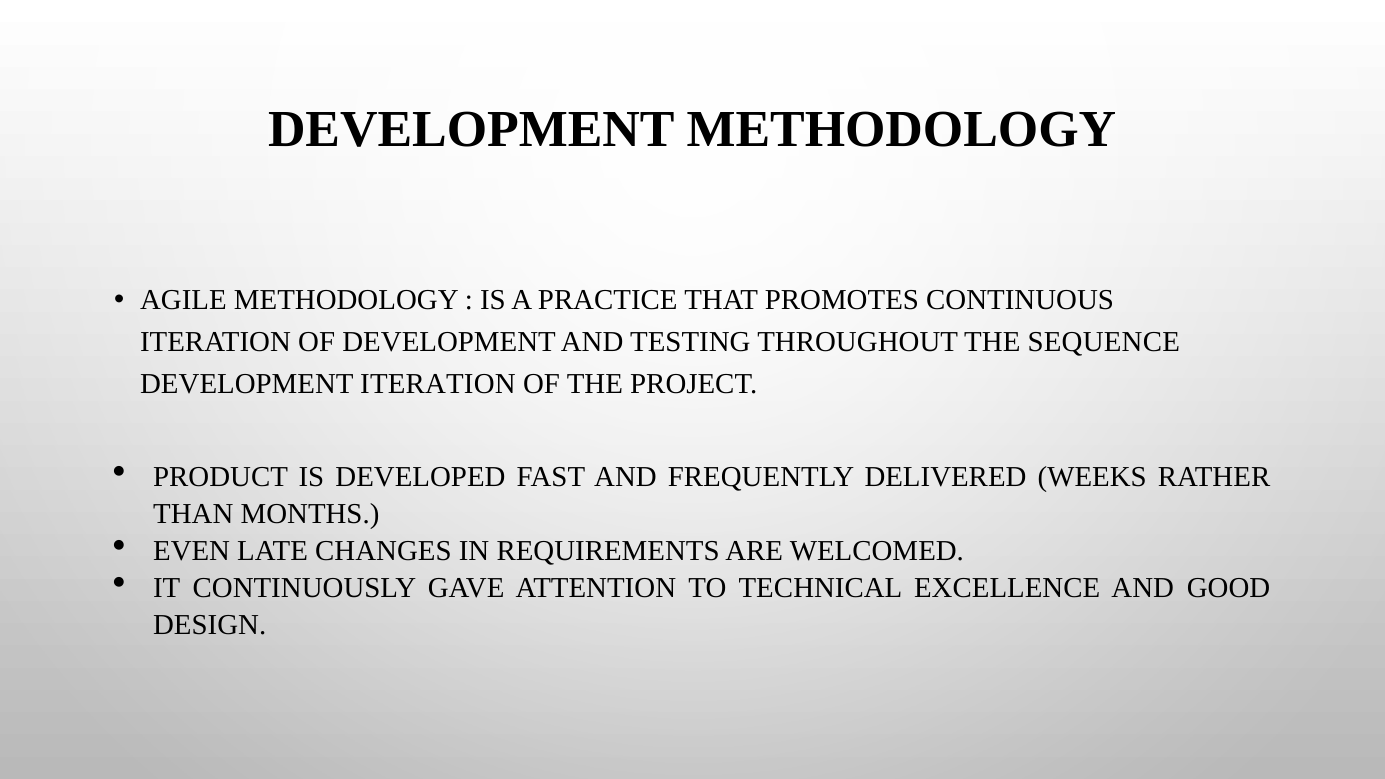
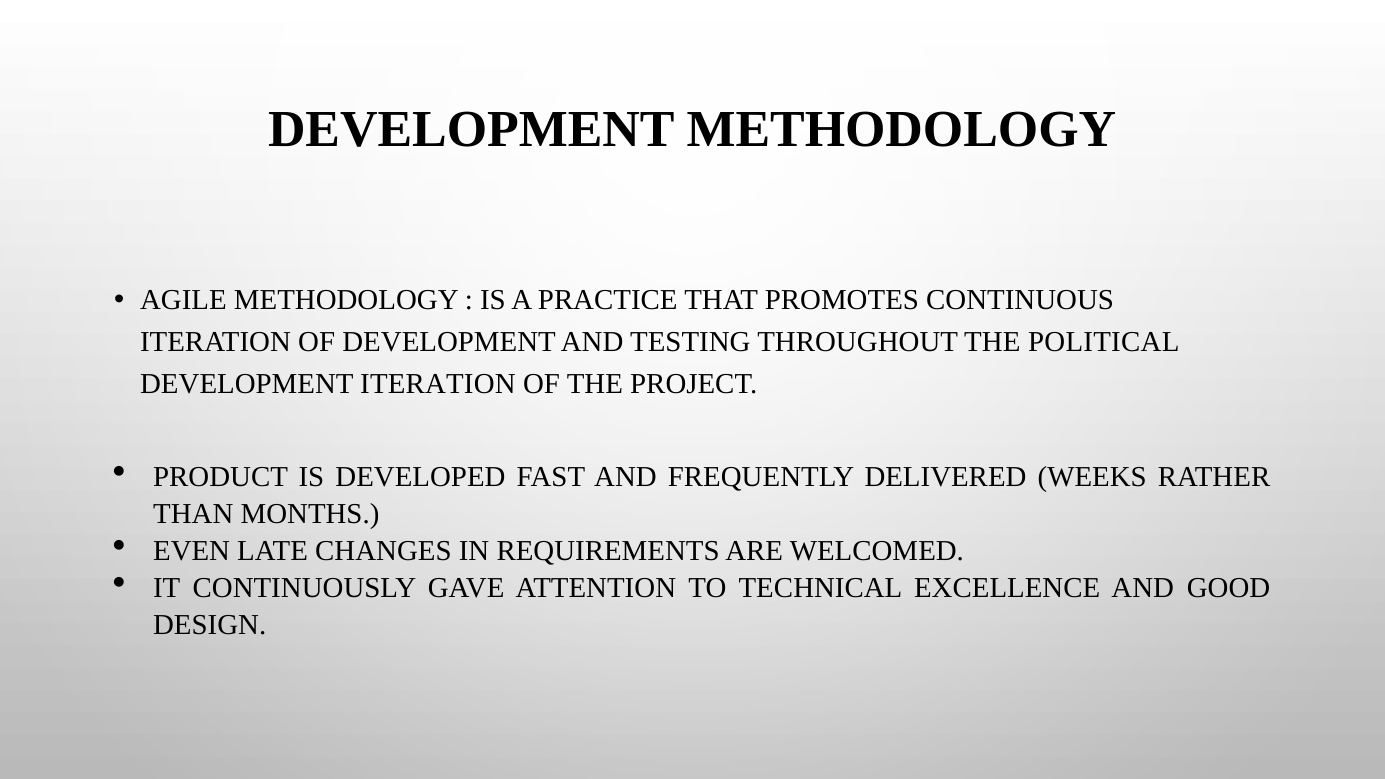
SEQUENCE: SEQUENCE -> POLITICAL (1104, 342)
